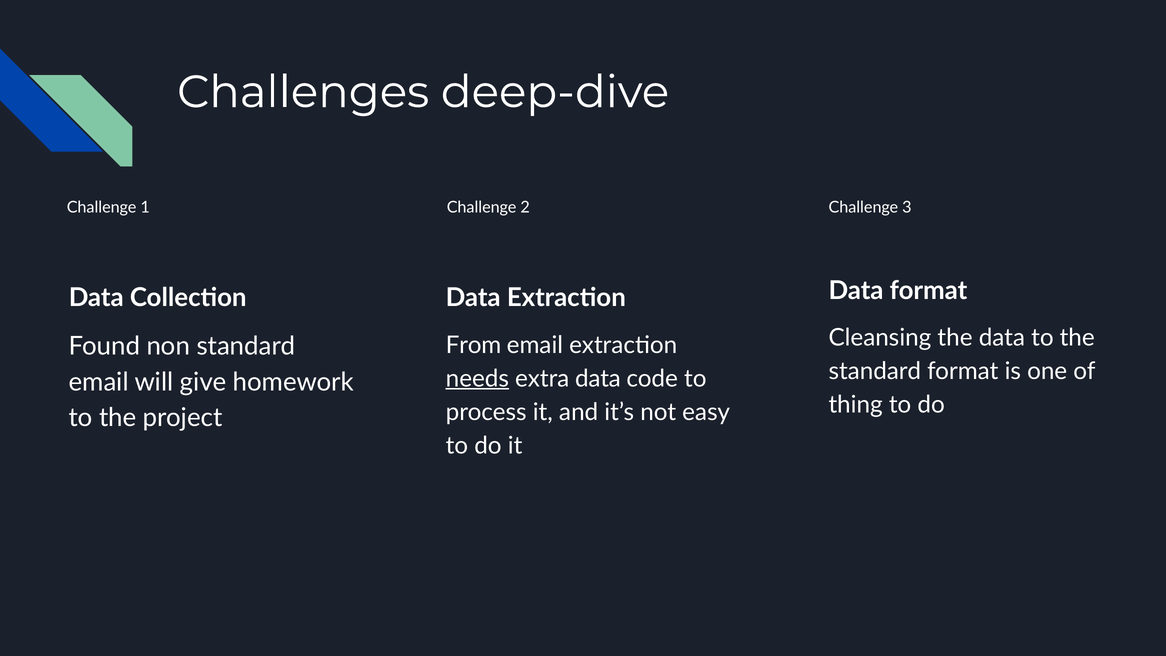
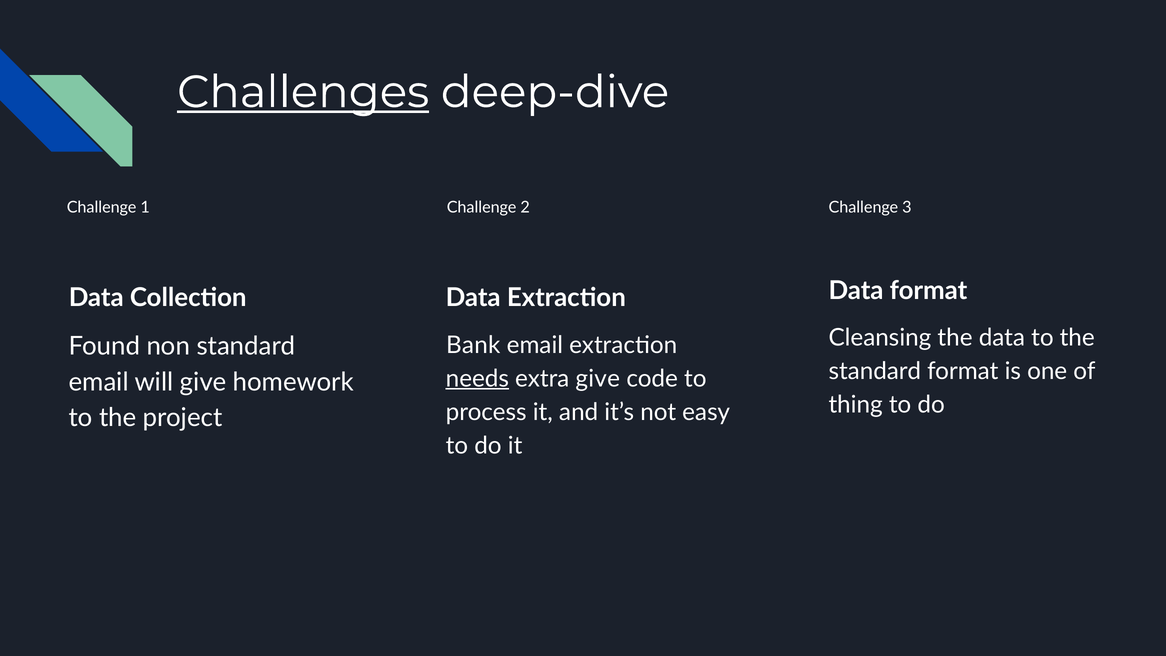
Challenges underline: none -> present (303, 92)
From: From -> Bank (473, 345)
extra data: data -> give (598, 378)
